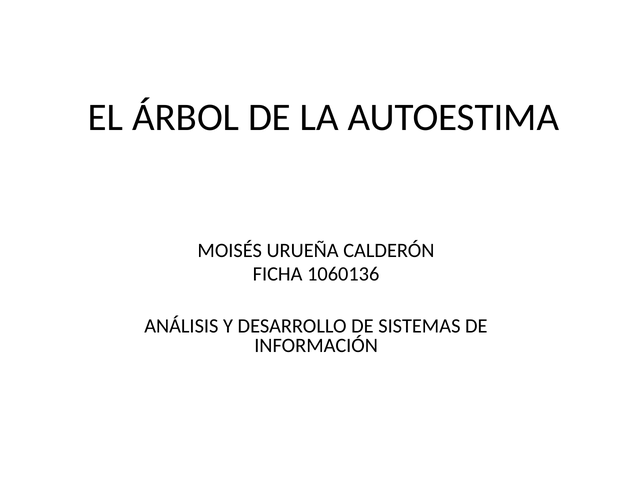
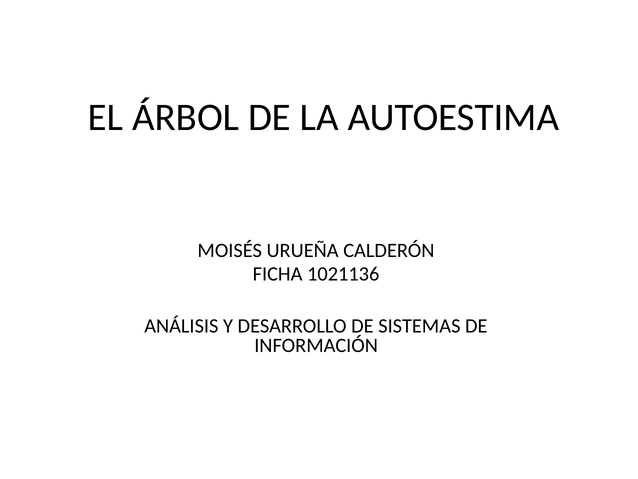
1060136: 1060136 -> 1021136 (343, 274)
